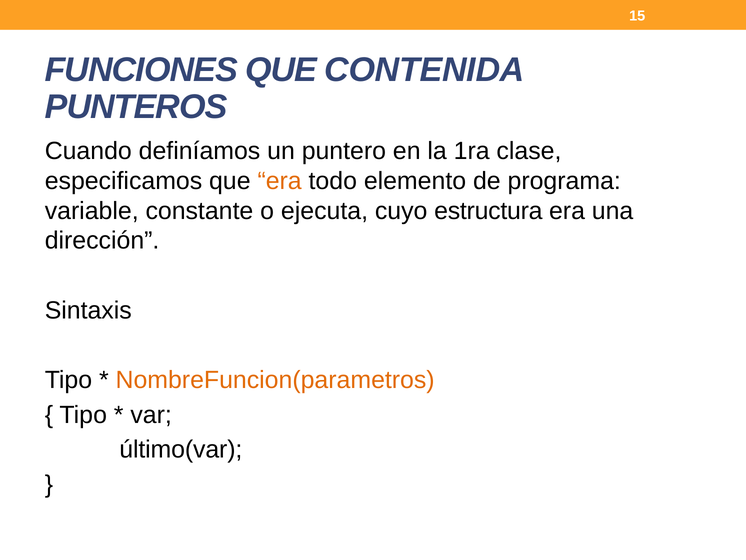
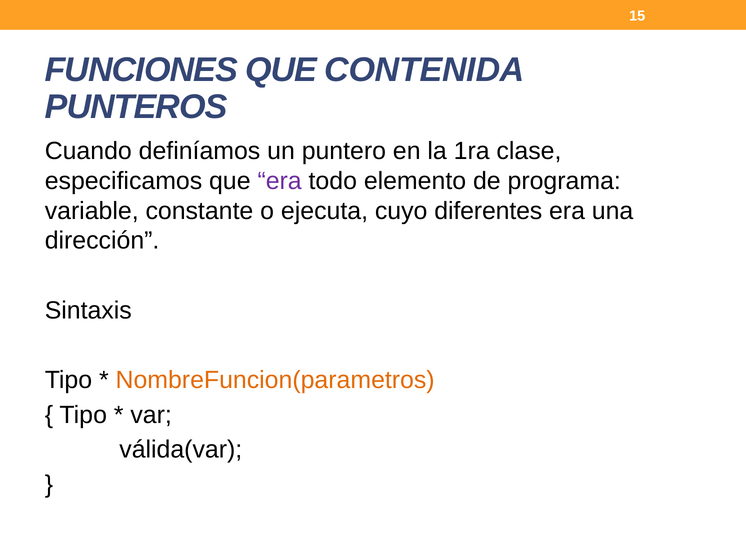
era colour: orange -> purple (280, 181)
estructura: estructura -> diferentes (488, 211)
último(var: último(var -> válida(var (181, 449)
